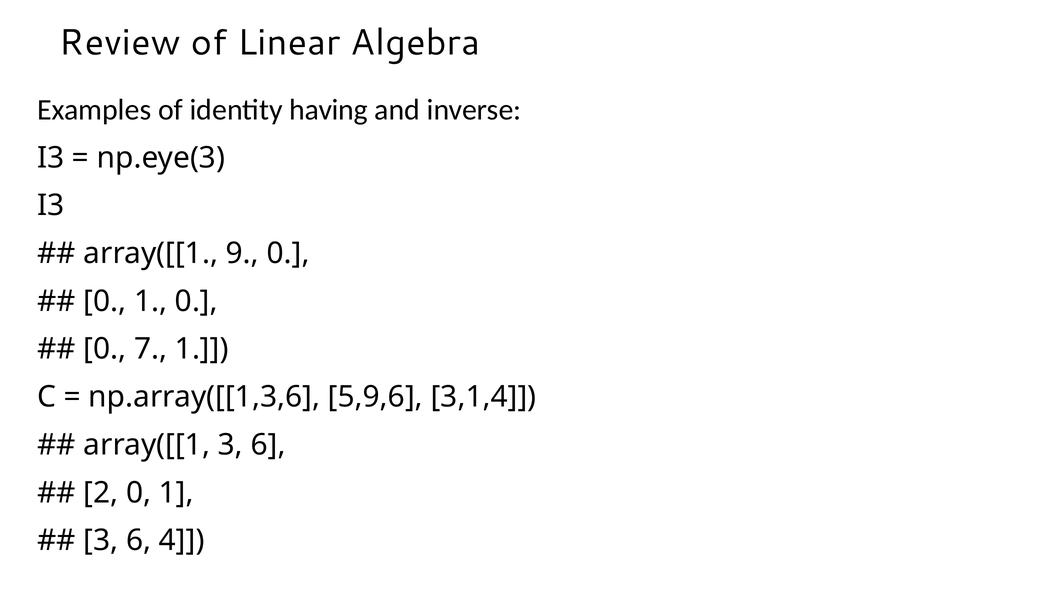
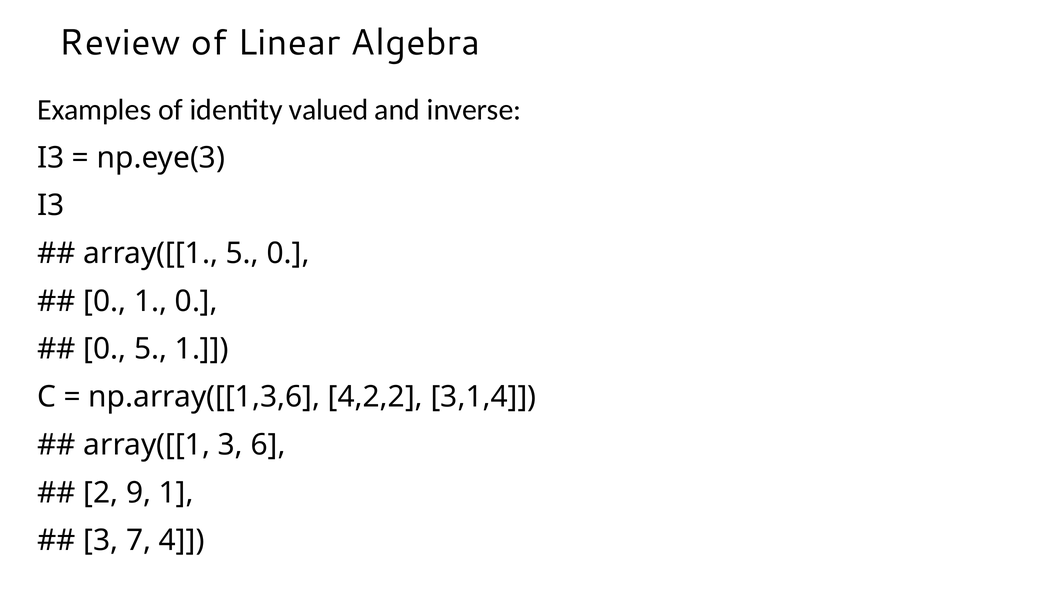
having: having -> valued (329, 110)
array([[1 9: 9 -> 5 (242, 253)
0 7: 7 -> 5 (151, 349)
5,9,6: 5,9,6 -> 4,2,2 (375, 397)
2 0: 0 -> 9 (139, 493)
6: 6 -> 7 (139, 540)
